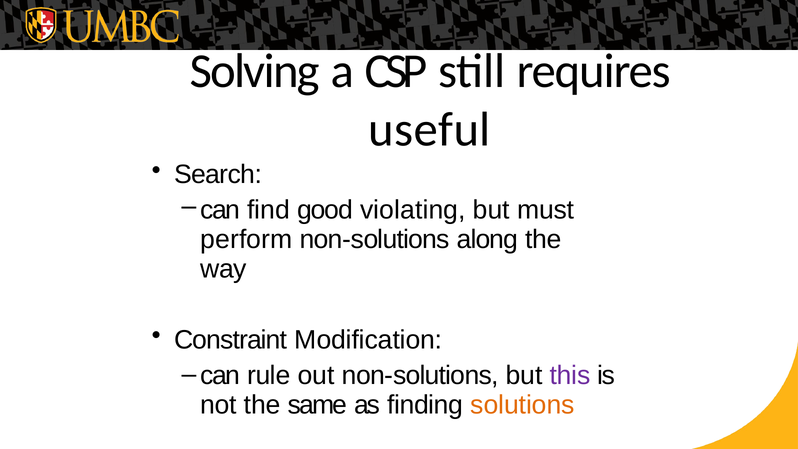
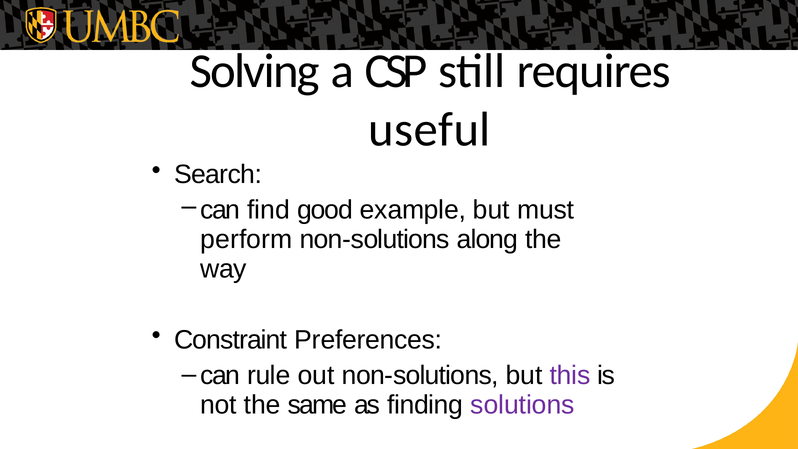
violating: violating -> example (413, 210)
Modification: Modification -> Preferences (368, 340)
solutions colour: orange -> purple (522, 405)
